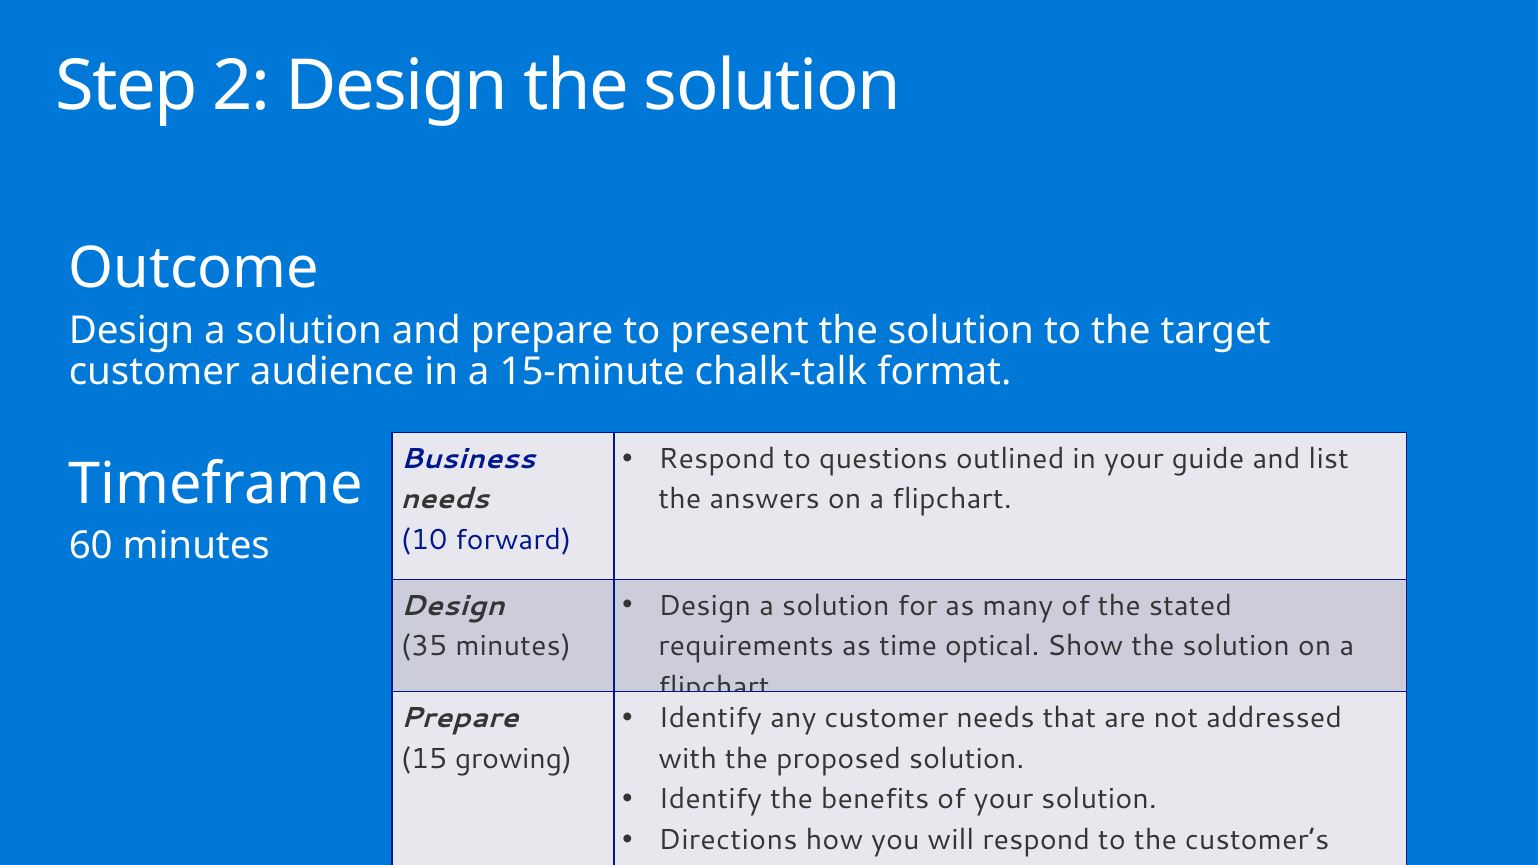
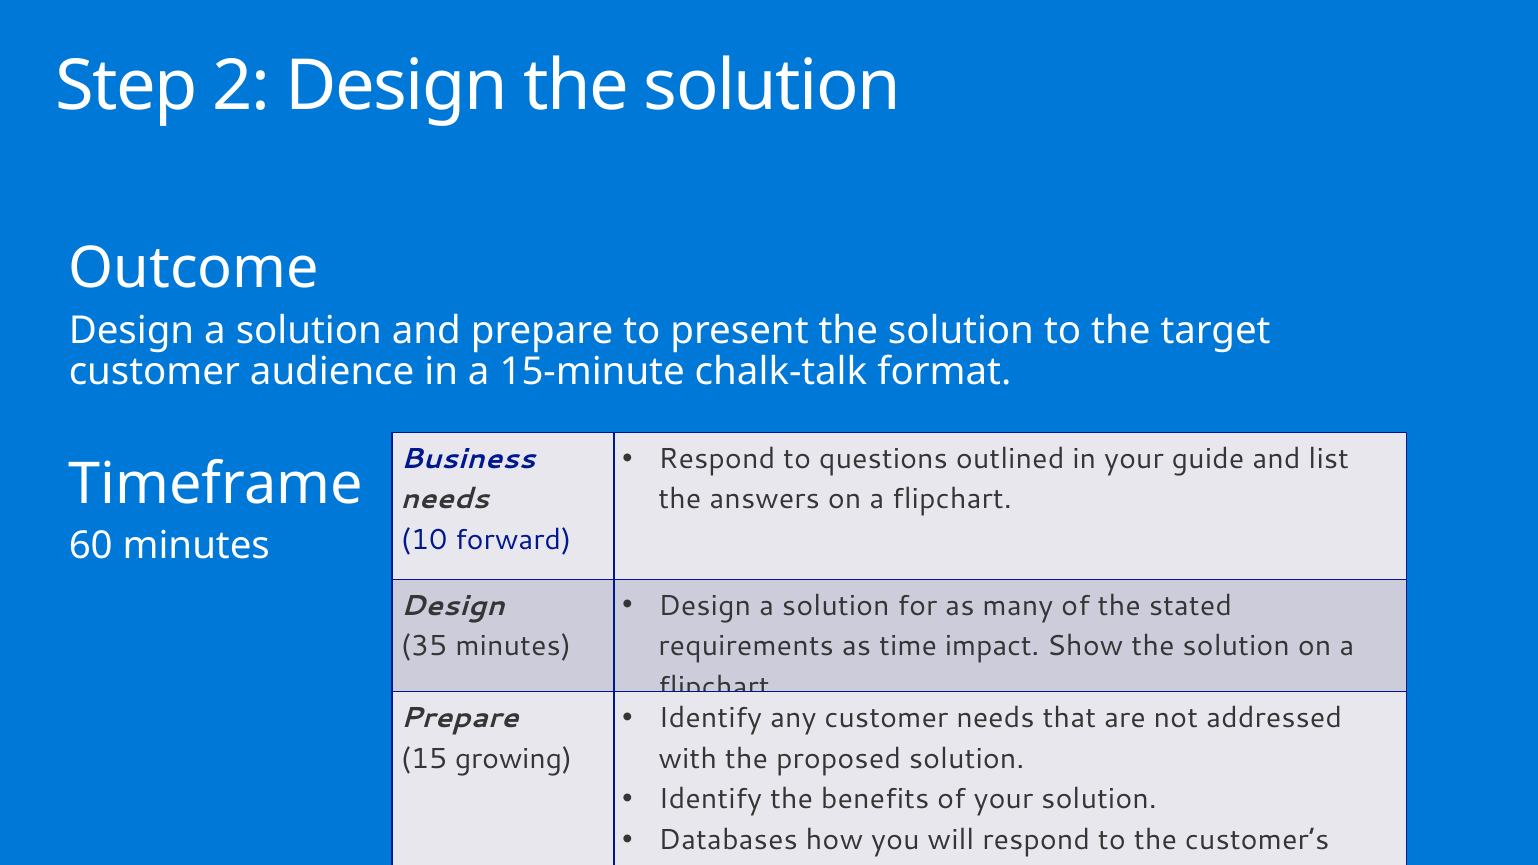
optical: optical -> impact (992, 646)
Directions: Directions -> Databases (728, 840)
